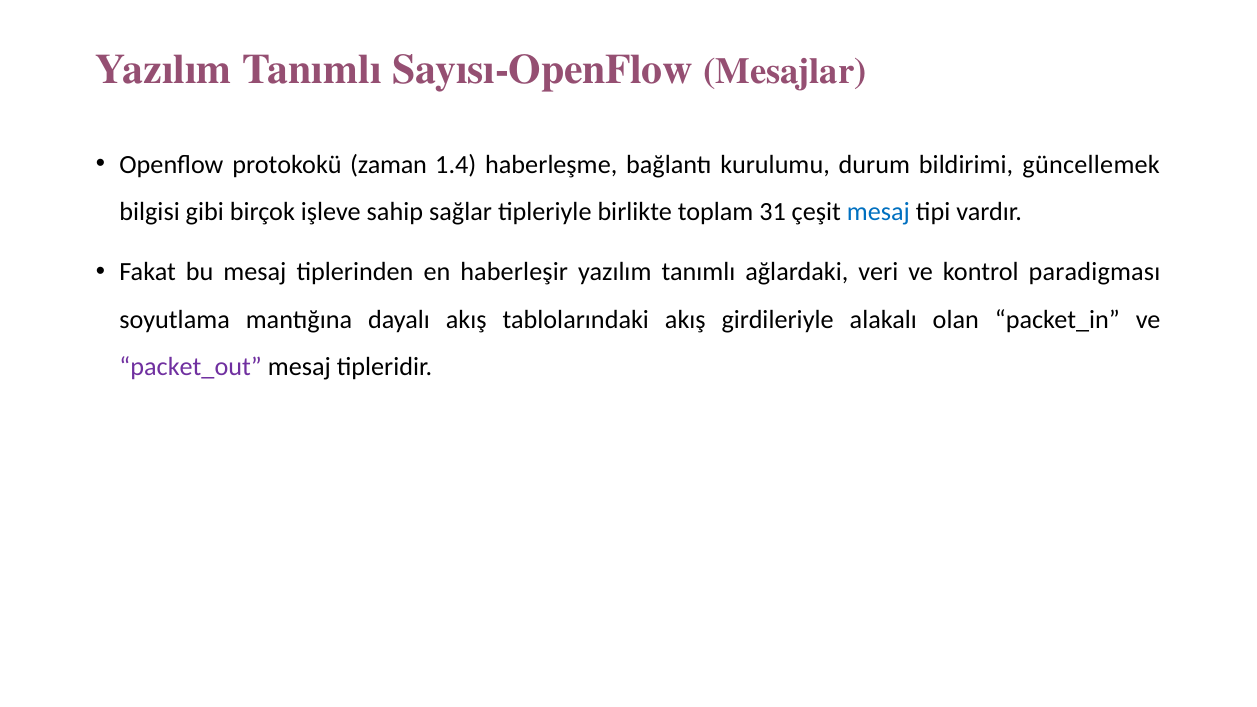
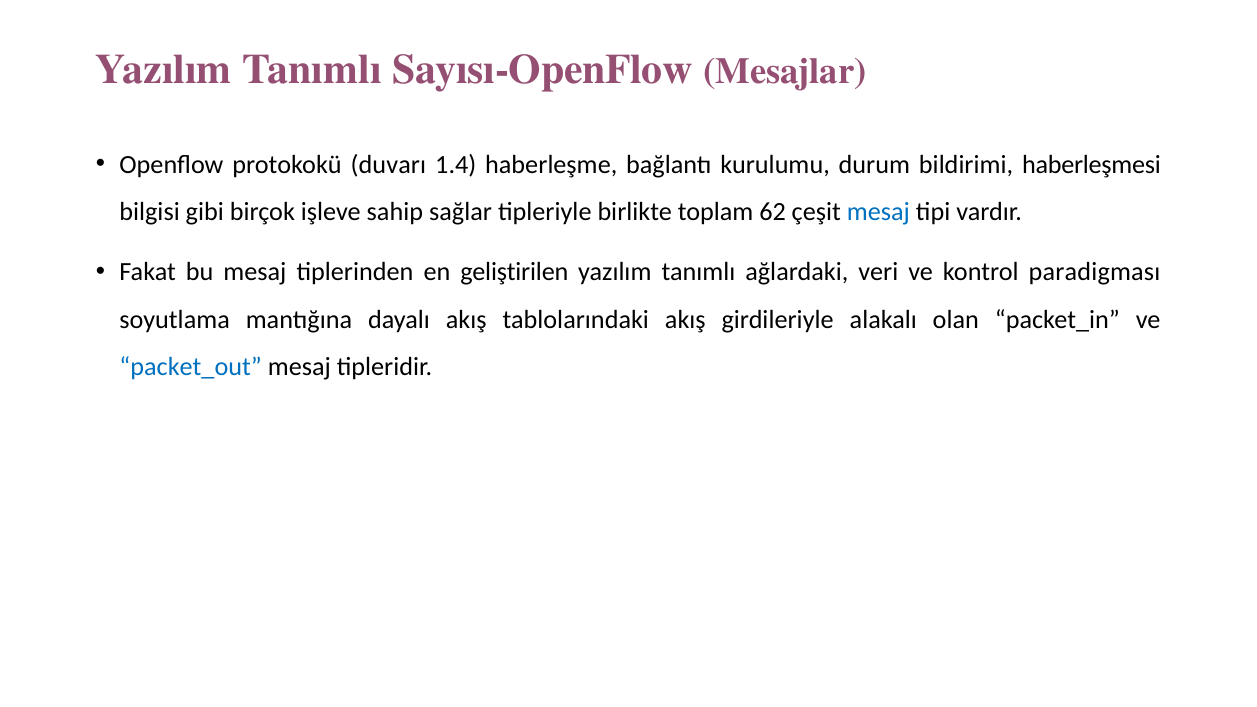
zaman: zaman -> duvarı (388, 165)
güncellemek: güncellemek -> haberleşmesi (1091, 165)
31: 31 -> 62 (773, 212)
haberleşir: haberleşir -> geliştirilen (514, 272)
packet_out colour: purple -> blue (191, 367)
